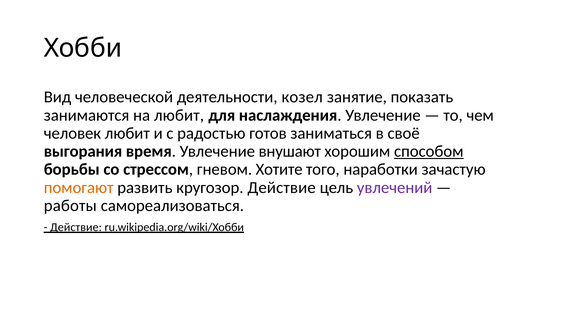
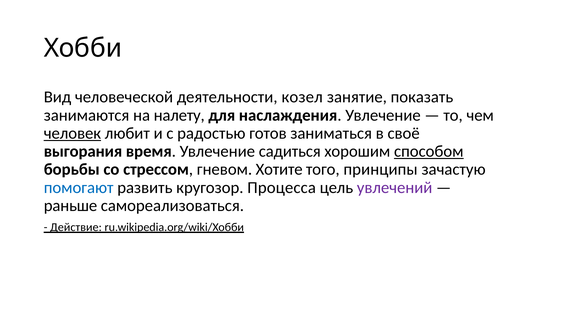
на любит: любит -> налету (179, 115)
человек underline: none -> present (72, 133)
внушают: внушают -> садиться (290, 151)
наработки: наработки -> принципы (381, 169)
помогают colour: orange -> blue (79, 187)
кругозор Действие: Действие -> Процесса (282, 187)
работы: работы -> раньше (70, 206)
